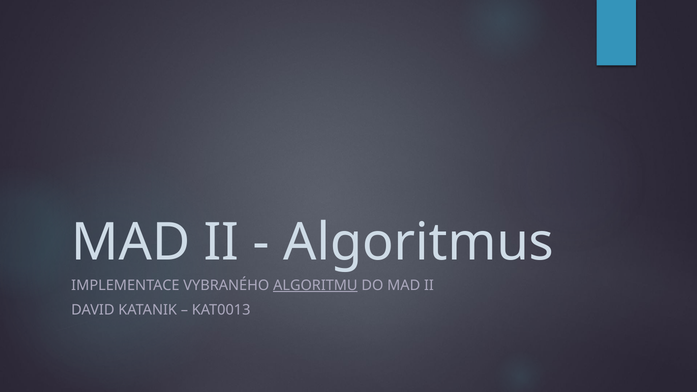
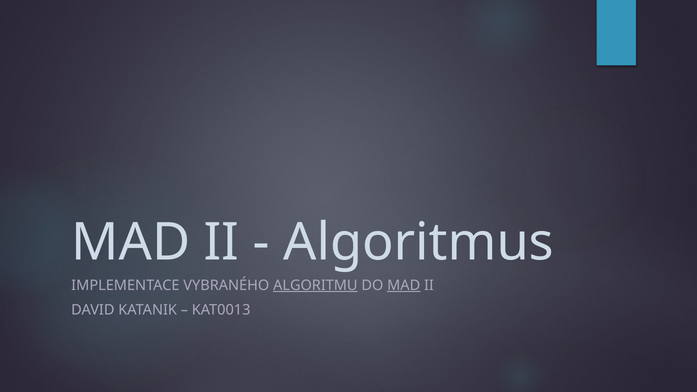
MAD underline: none -> present (404, 285)
